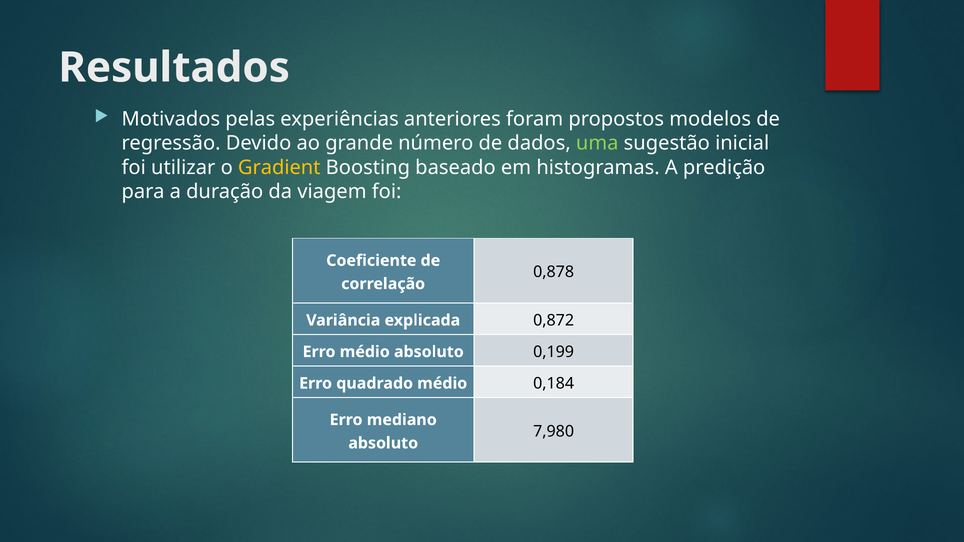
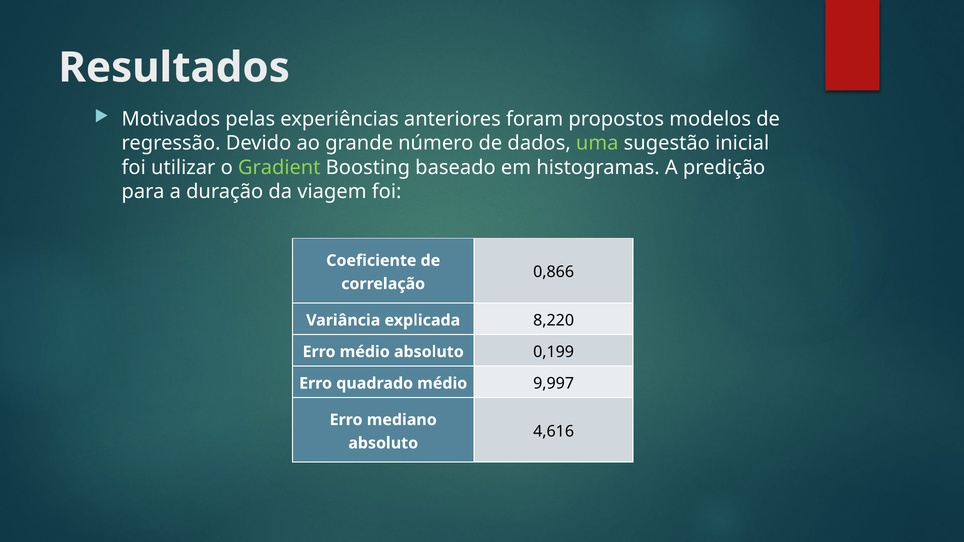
Gradient colour: yellow -> light green (279, 168)
0,878: 0,878 -> 0,866 (554, 272)
0,872: 0,872 -> 8,220 (554, 320)
0,184: 0,184 -> 9,997 (554, 384)
7,980: 7,980 -> 4,616 (554, 432)
